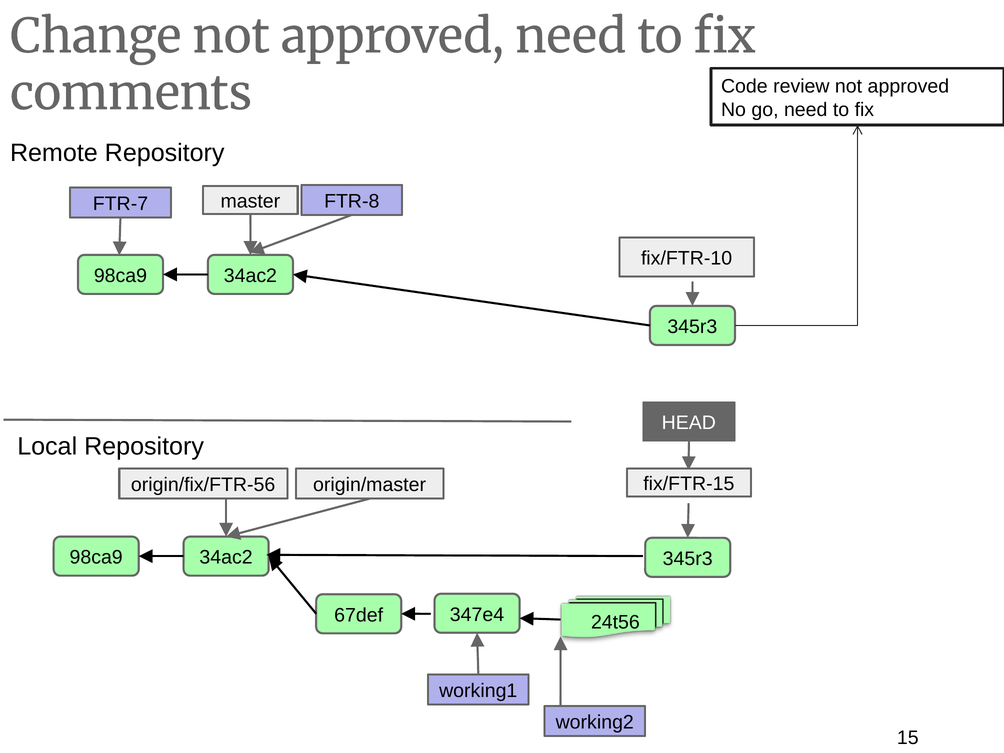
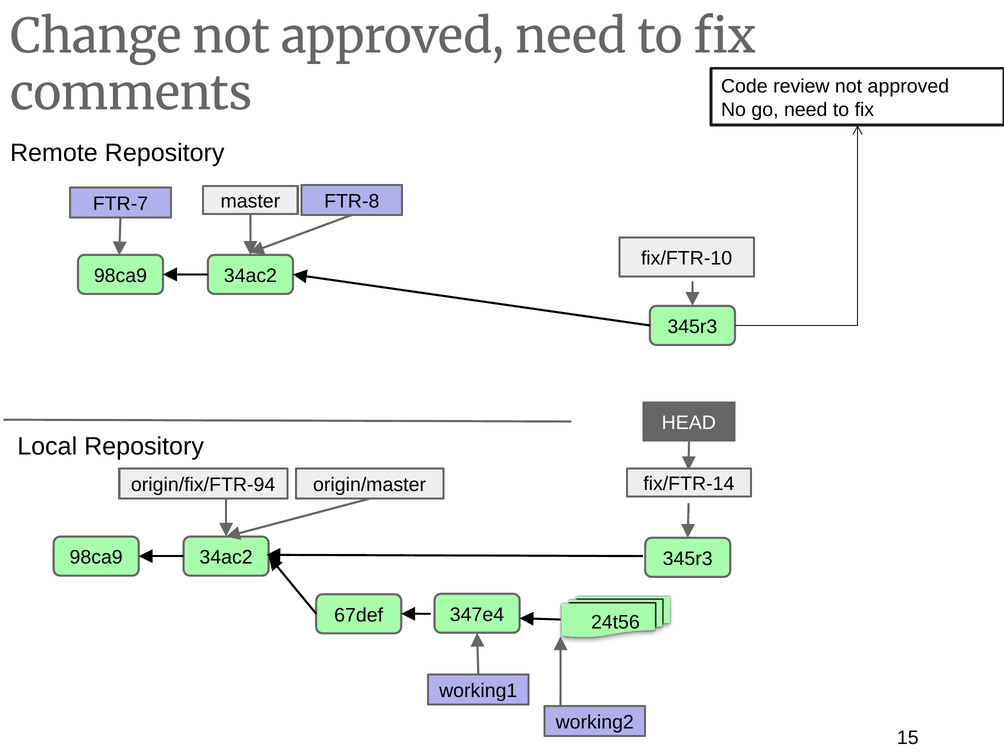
fix/FTR-15: fix/FTR-15 -> fix/FTR-14 (689, 484)
origin/fix/FTR-56: origin/fix/FTR-56 -> origin/fix/FTR-94 (203, 485)
